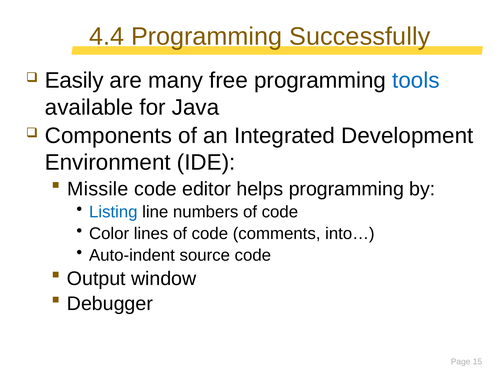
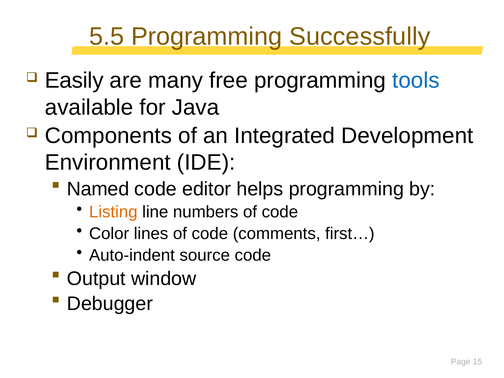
4.4: 4.4 -> 5.5 (107, 37)
Missile: Missile -> Named (98, 189)
Listing colour: blue -> orange (113, 212)
into…: into… -> first… (350, 234)
